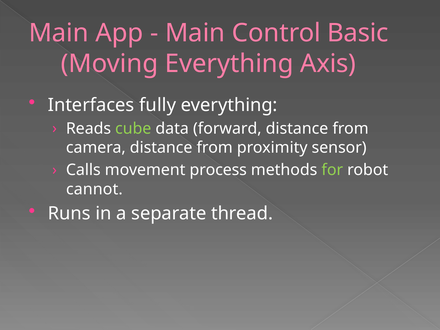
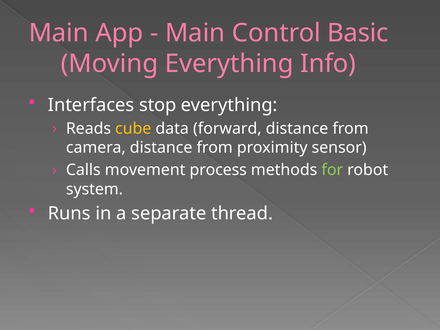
Axis: Axis -> Info (328, 64)
fully: fully -> stop (158, 105)
cube colour: light green -> yellow (133, 129)
cannot: cannot -> system (94, 189)
